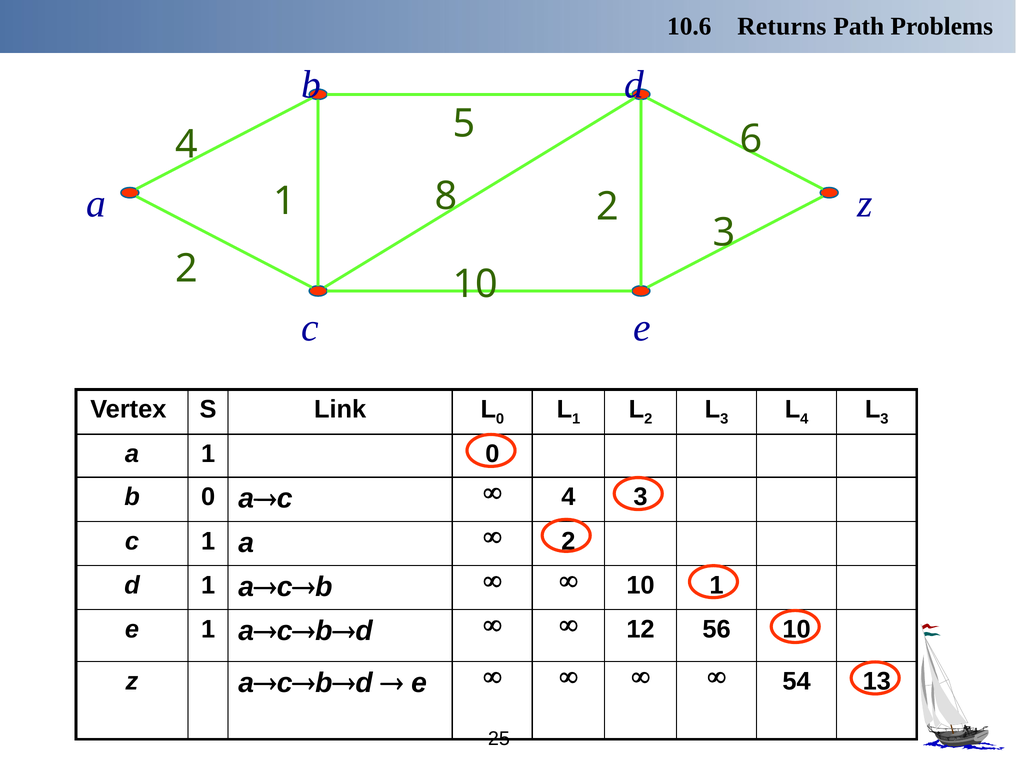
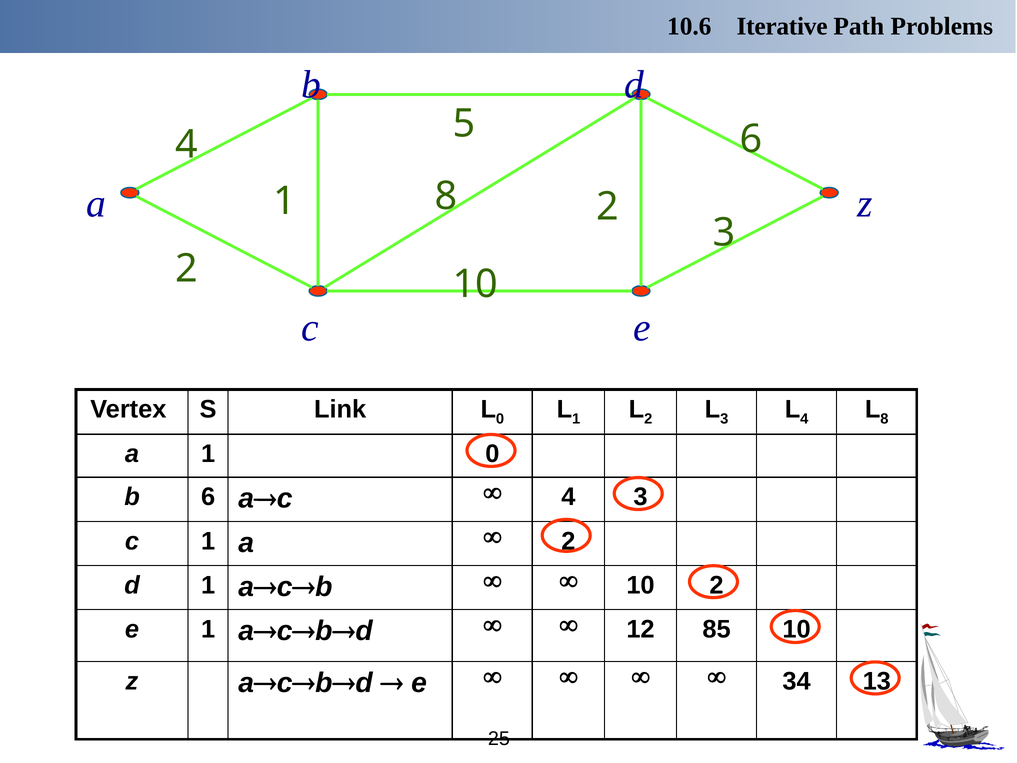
Returns: Returns -> Iterative (782, 26)
3: 3 -> 8 (884, 419)
b 0: 0 -> 6 (208, 497)
1: 1 -> 2 (717, 585)
56: 56 -> 85 (717, 629)
54: 54 -> 34 (797, 681)
